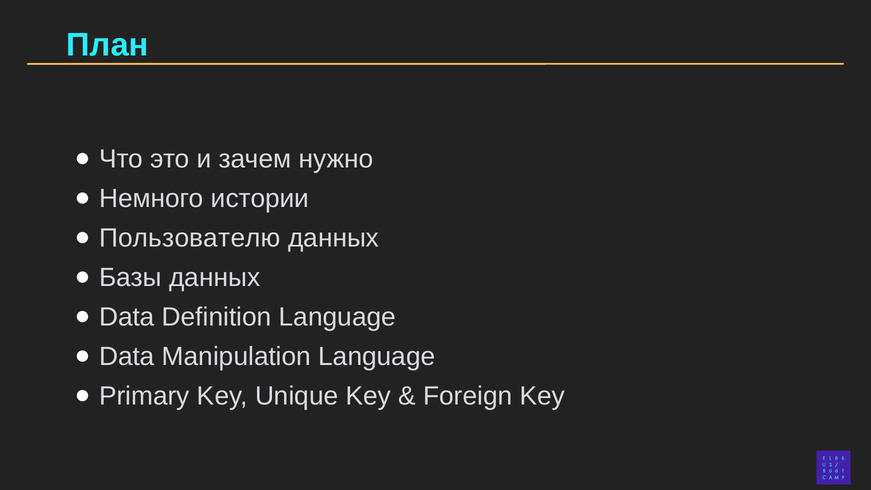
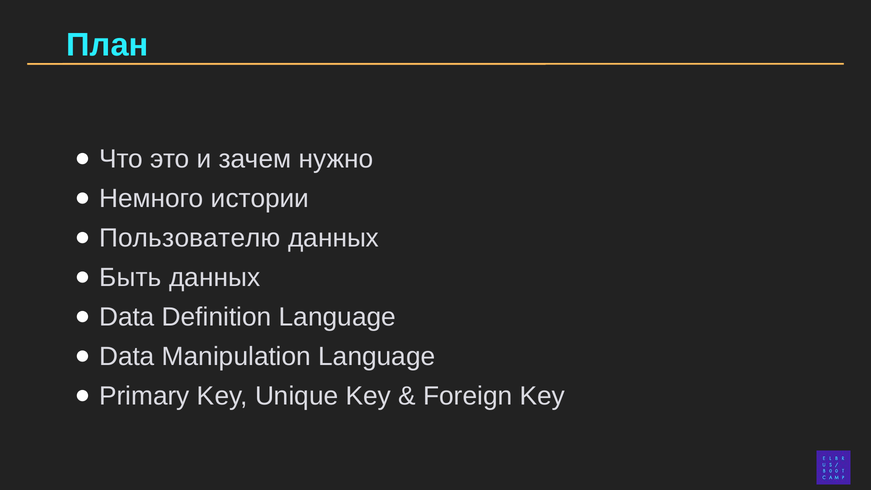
Базы: Базы -> Быть (130, 278)
